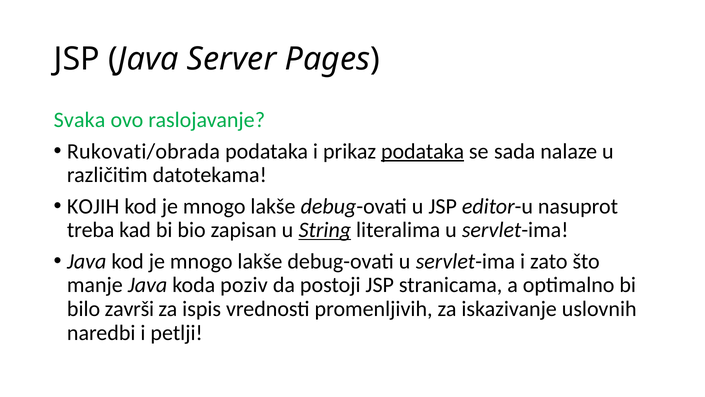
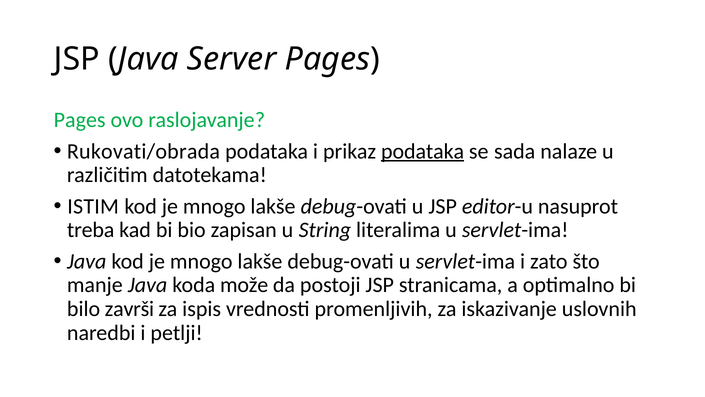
Svaka: Svaka -> Pages (80, 120)
KOJIH: KOJIH -> ISTIM (93, 206)
String underline: present -> none (325, 230)
poziv: poziv -> može (244, 285)
